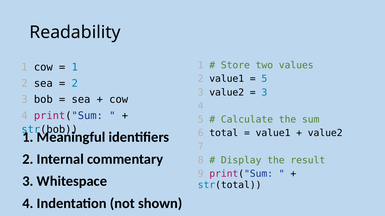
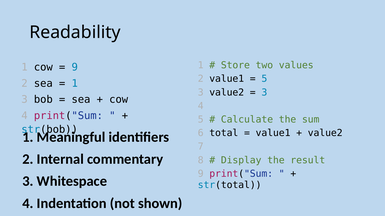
1: 1 -> 9 (75, 67)
2: 2 -> 1 (75, 84)
